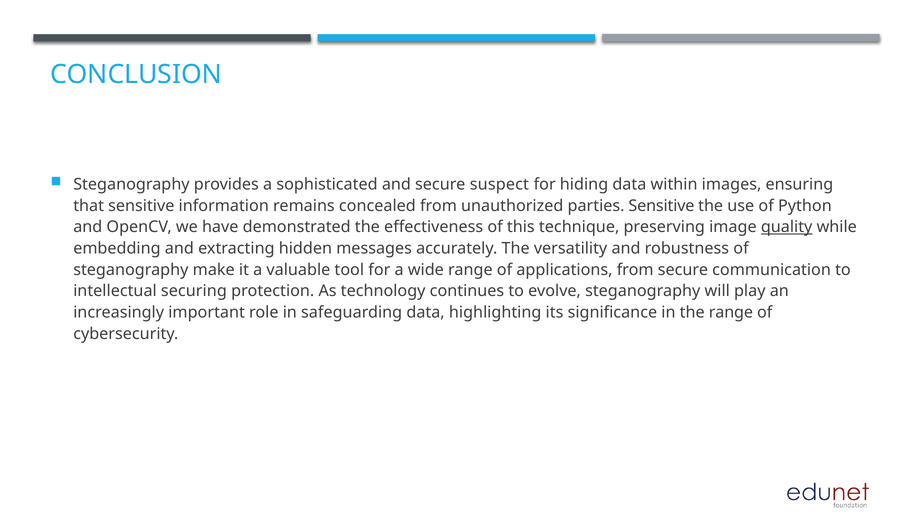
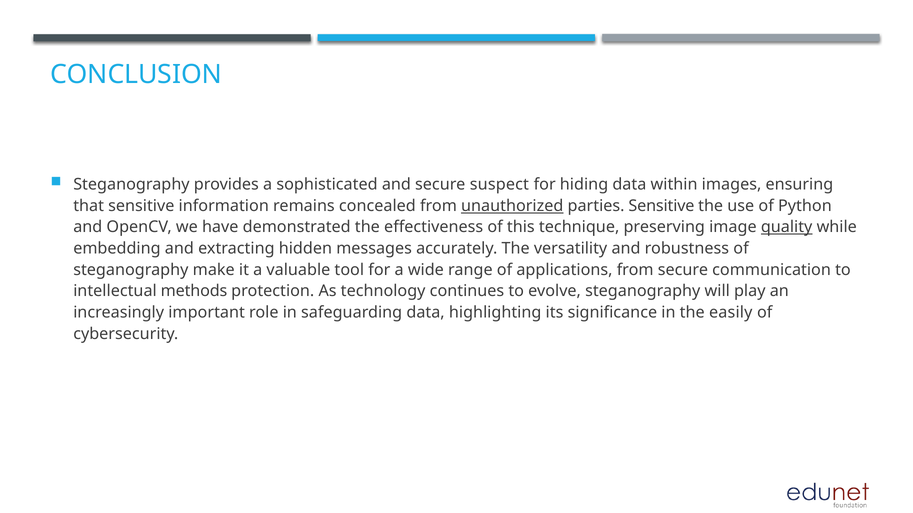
unauthorized underline: none -> present (512, 206)
securing: securing -> methods (194, 291)
the range: range -> easily (731, 313)
